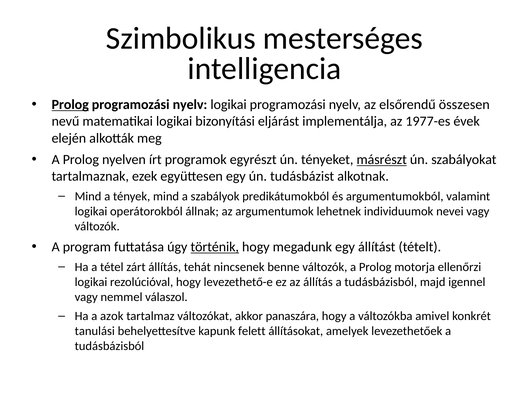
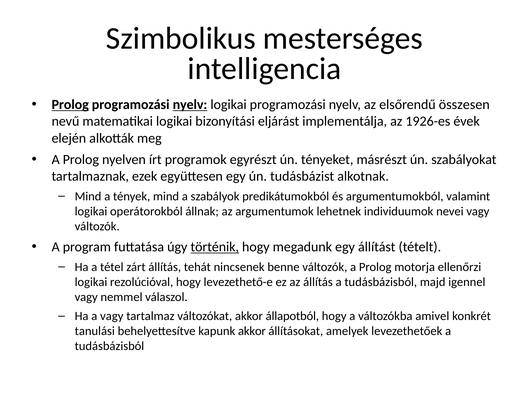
nyelv underline: none -> present (190, 105)
1977-es: 1977-es -> 1926-es (428, 121)
másrészt underline: present -> none (382, 160)
a azok: azok -> vagy (112, 316)
panaszára: panaszára -> állapotból (292, 316)
kapunk felett: felett -> akkor (252, 331)
